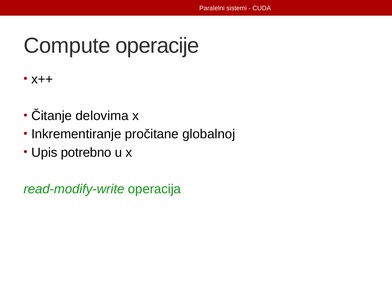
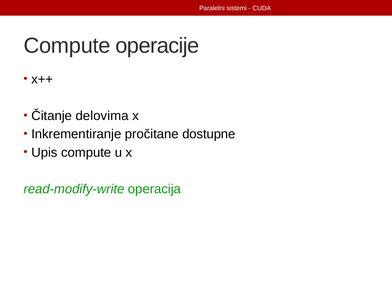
globalnoj: globalnoj -> dostupne (209, 134)
Upis potrebno: potrebno -> compute (86, 152)
